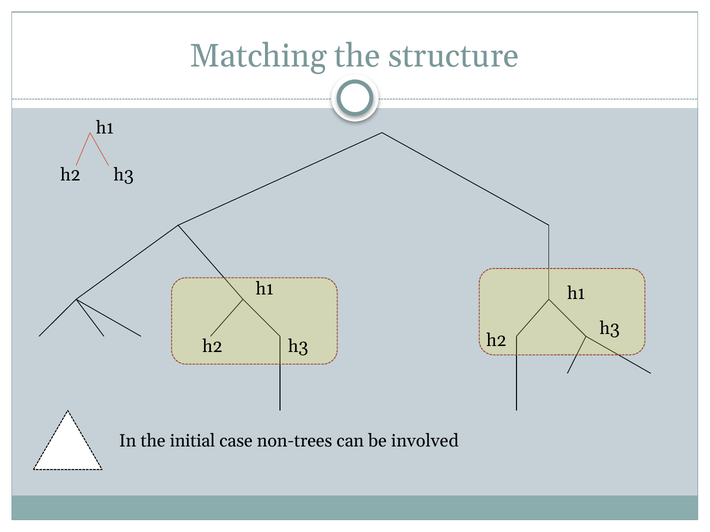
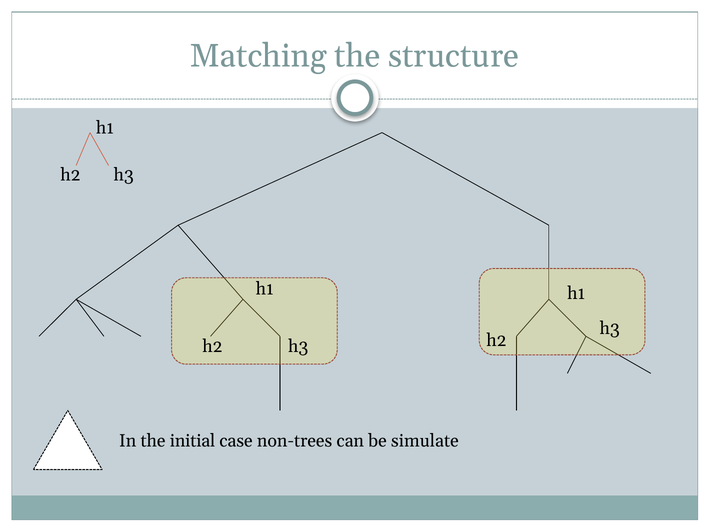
involved: involved -> simulate (425, 441)
